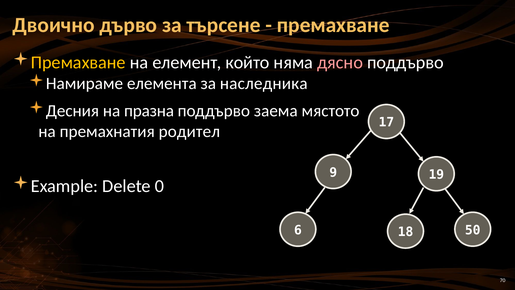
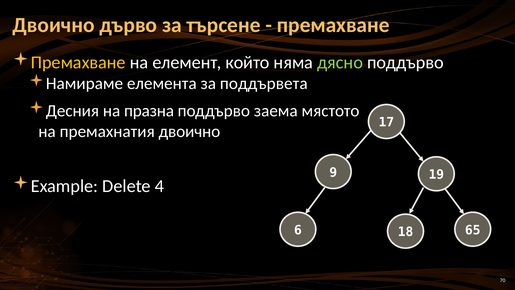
дясно colour: pink -> light green (340, 62)
наследника: наследника -> поддървета (264, 84)
премахнатия родител: родител -> двоично (189, 131)
0: 0 -> 4 (159, 186)
50: 50 -> 65 (473, 230)
